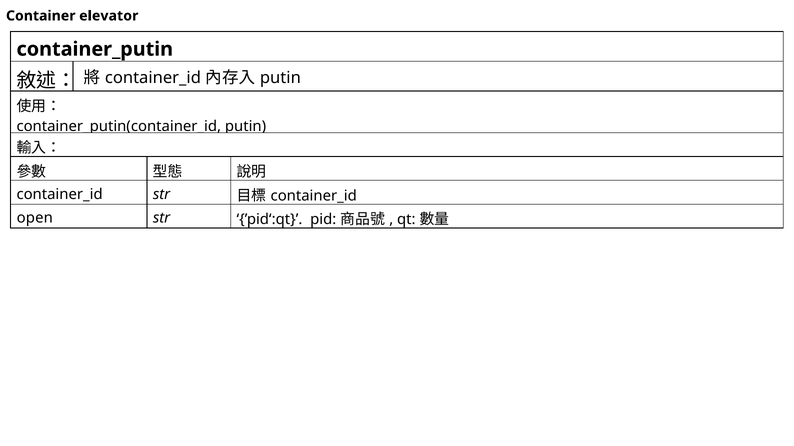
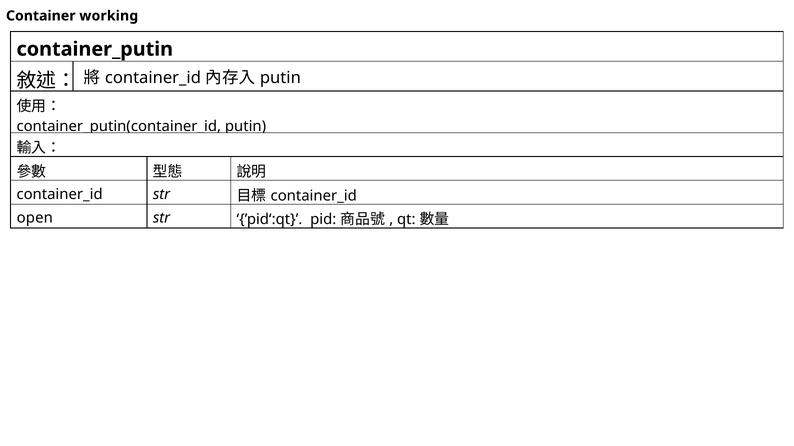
elevator: elevator -> working (109, 16)
